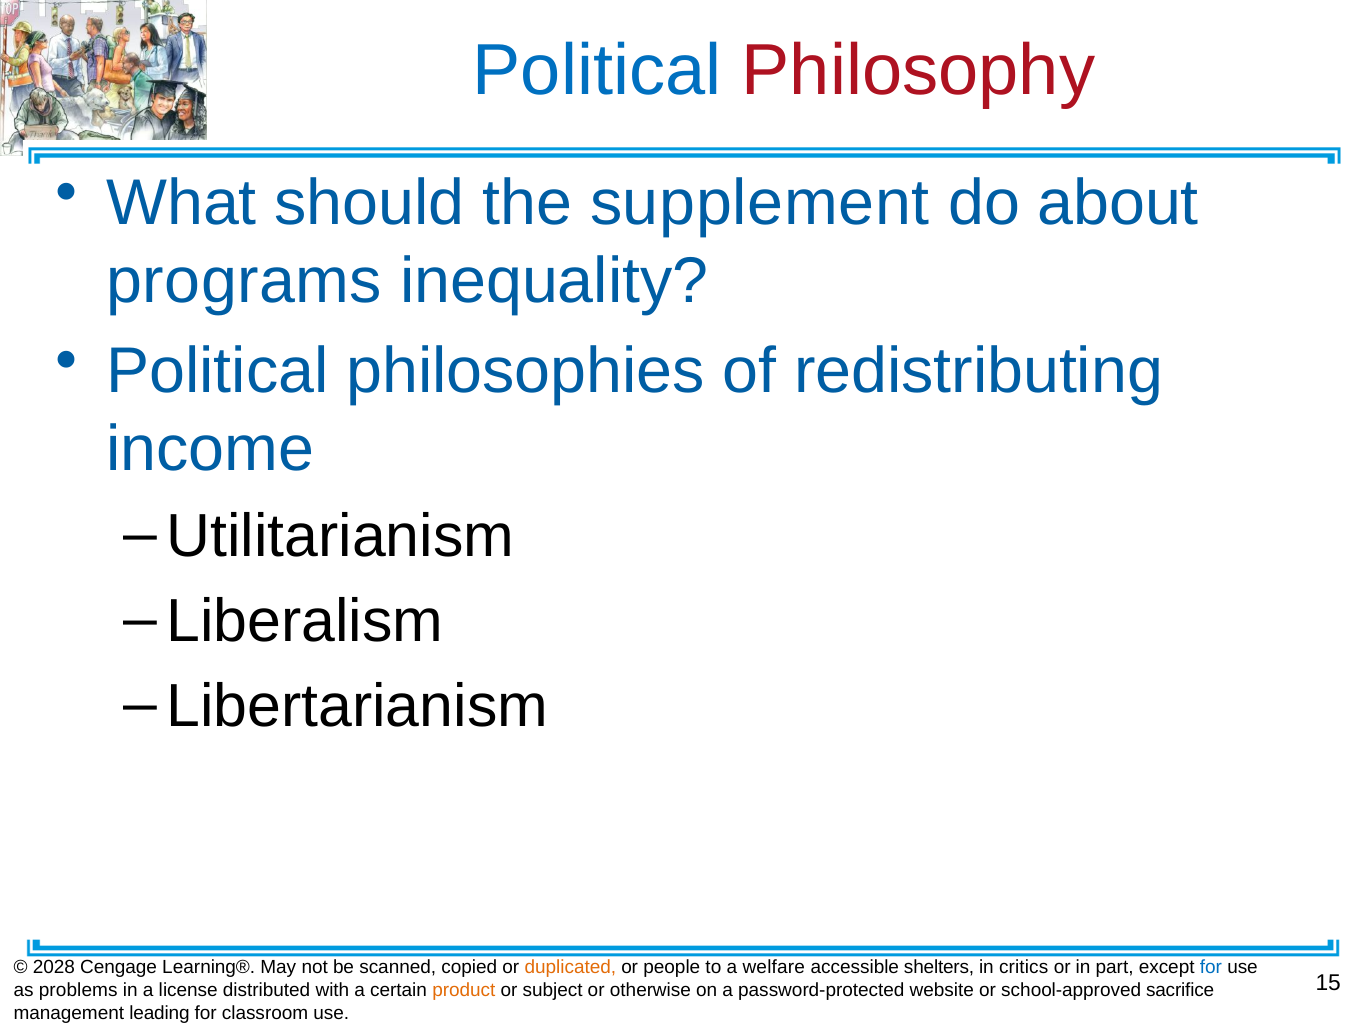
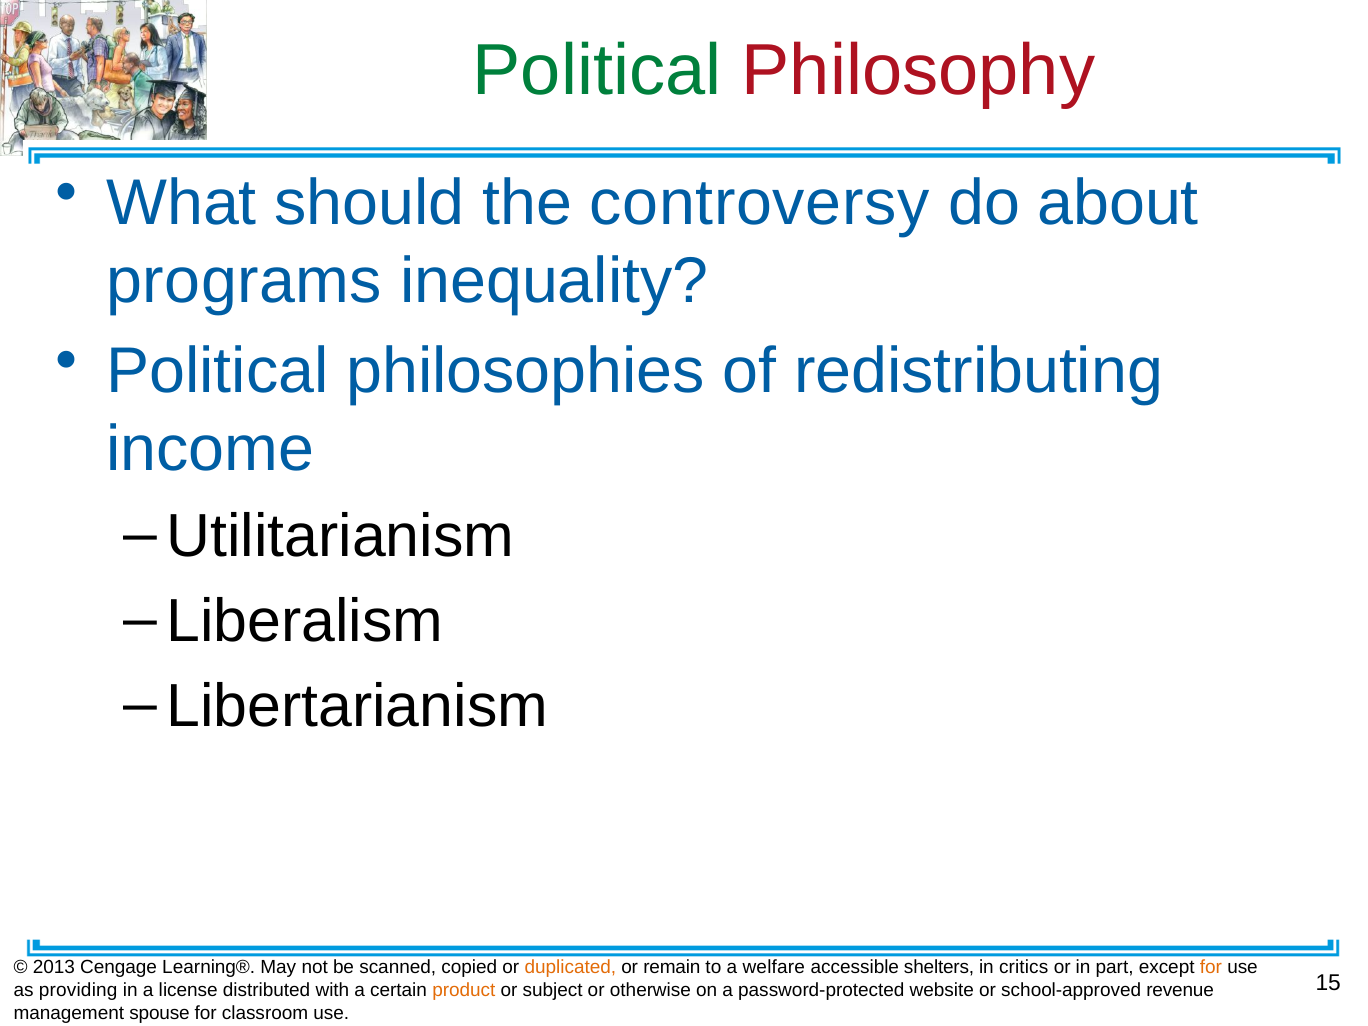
Political colour: blue -> green (597, 70)
supplement: supplement -> controversy (760, 204)
2028: 2028 -> 2013 (54, 967)
people: people -> remain (672, 967)
for colour: blue -> orange (1211, 967)
problems: problems -> providing (78, 990)
sacrifice: sacrifice -> revenue (1180, 990)
leading: leading -> spouse (159, 1013)
